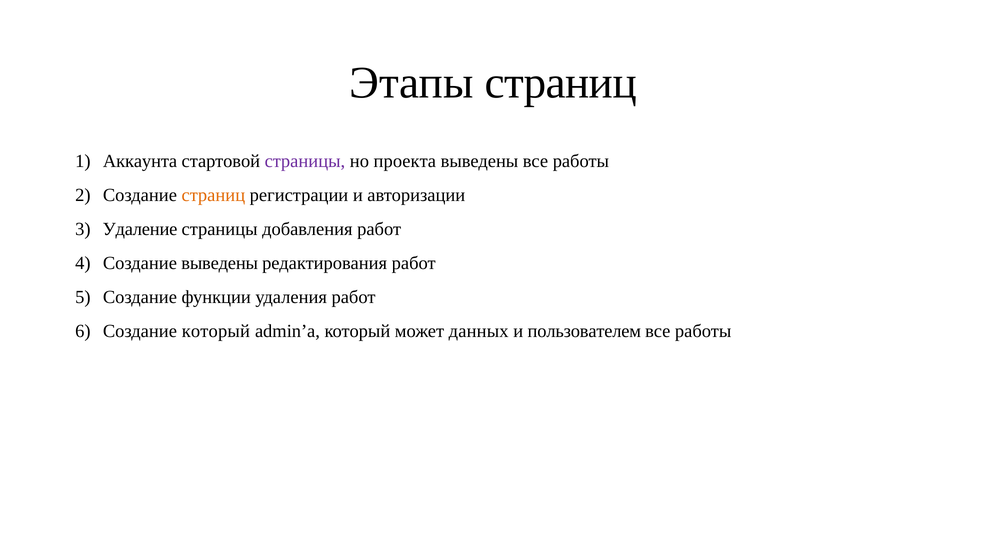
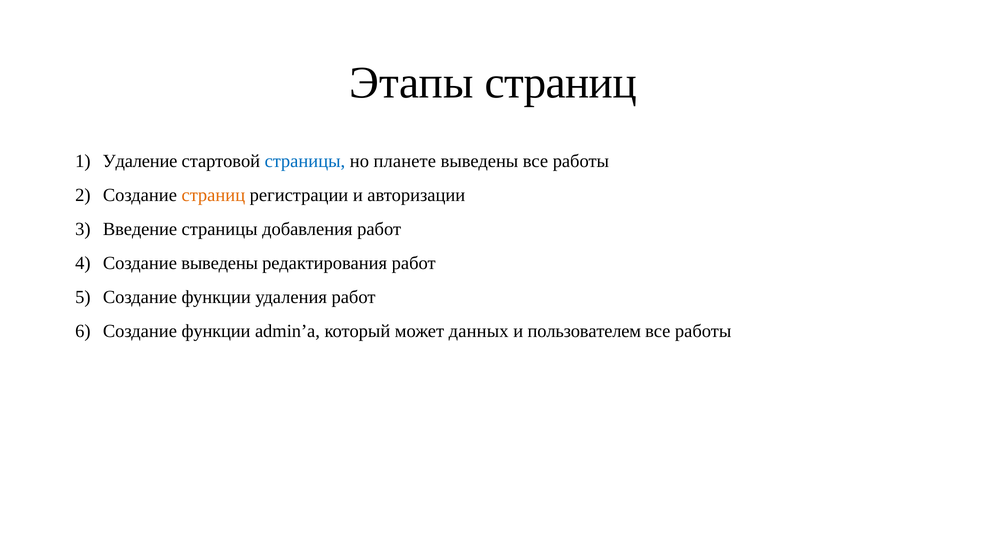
Аккаунта: Аккаунта -> Удаление (140, 161)
страницы colour: purple -> blue (305, 161)
проекта: проекта -> планете (405, 161)
Удаление: Удаление -> Введение (140, 230)
который: который -> функции (216, 332)
